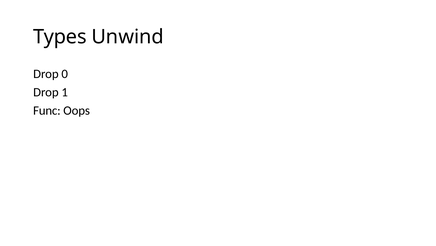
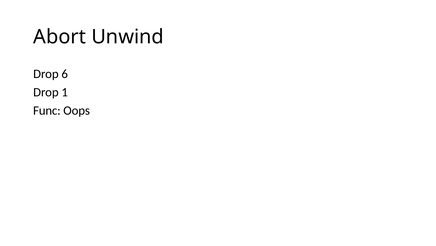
Types: Types -> Abort (60, 37)
0: 0 -> 6 (65, 74)
